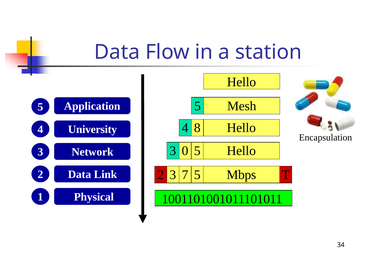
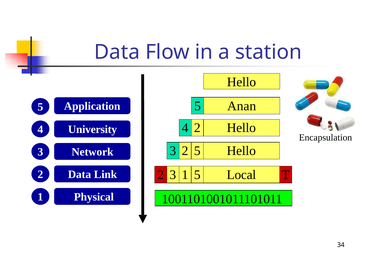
Mesh: Mesh -> Anan (242, 106)
4 8: 8 -> 2 (197, 128)
0: 0 -> 2 (185, 151)
3 7: 7 -> 1 (185, 175)
Mbps: Mbps -> Local (241, 175)
